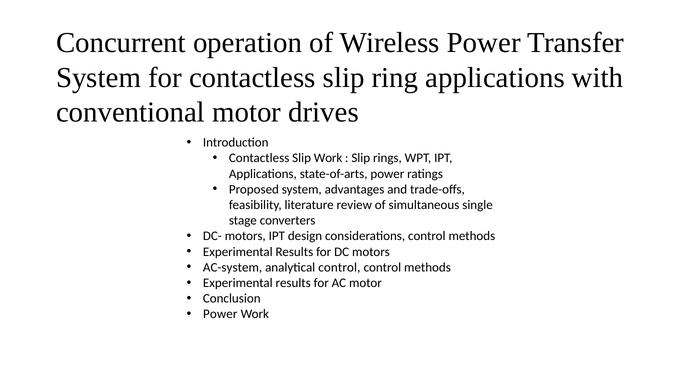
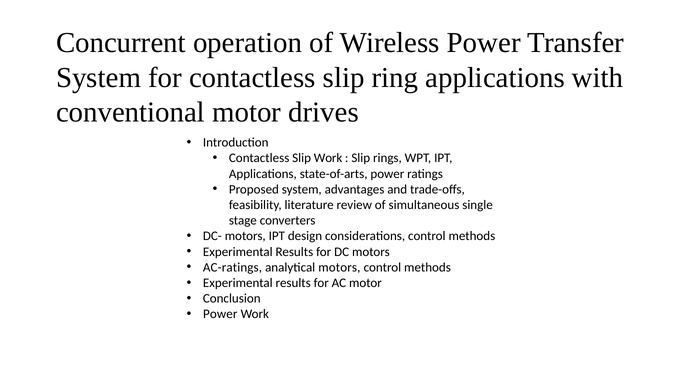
AC-system: AC-system -> AC-ratings (233, 268)
analytical control: control -> motors (339, 268)
